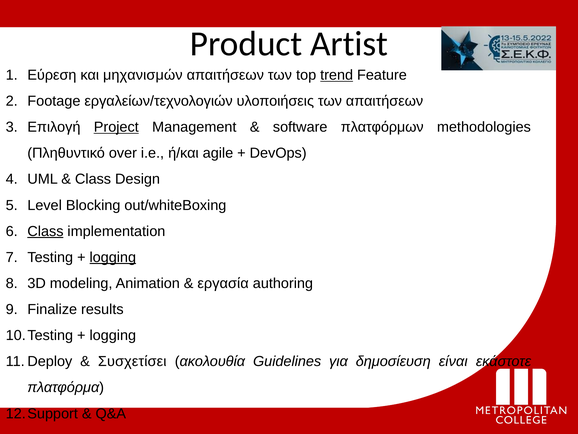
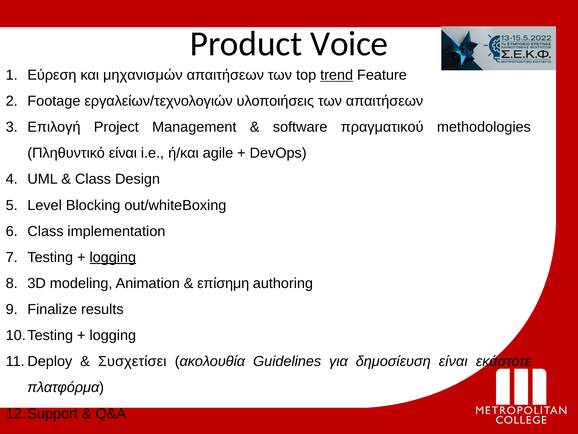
Artist: Artist -> Voice (349, 44)
Project underline: present -> none (116, 127)
πλατφόρμων: πλατφόρμων -> πραγματικού (382, 127)
Πληθυντικό over: over -> είναι (123, 153)
Class underline: present -> none (45, 231)
εργασία: εργασία -> επίσημη (223, 283)
